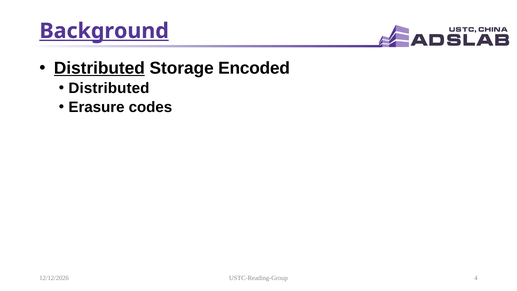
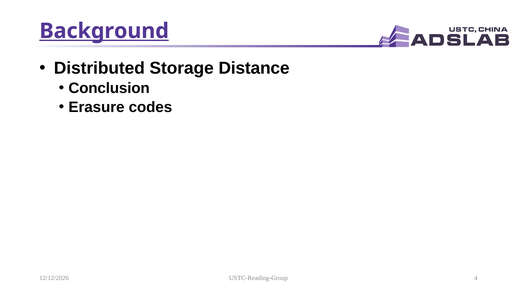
Distributed underline: present -> none (99, 68)
Encoded: Encoded -> Distance (254, 68)
Distributed: Distributed -> Conclusion (109, 88)
